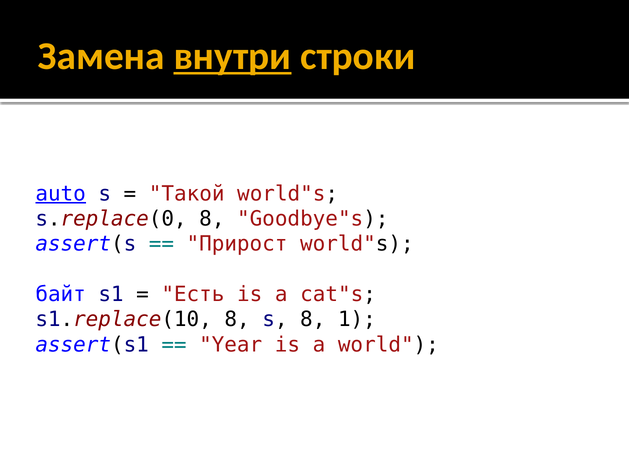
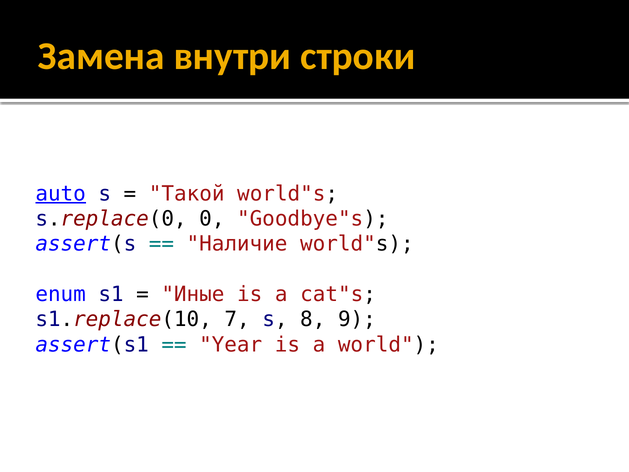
внутри underline: present -> none (232, 56)
s.replace(0 8: 8 -> 0 (212, 219)
Прирост: Прирост -> Наличие (237, 244)
байт: байт -> enum (61, 294)
Есть: Есть -> Иные (193, 294)
s1.replace(10 8: 8 -> 7 (237, 319)
1: 1 -> 9 (357, 319)
